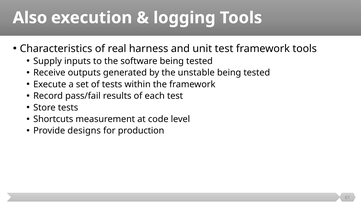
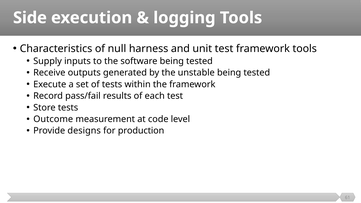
Also: Also -> Side (30, 18)
real: real -> null (117, 49)
Shortcuts: Shortcuts -> Outcome (53, 119)
